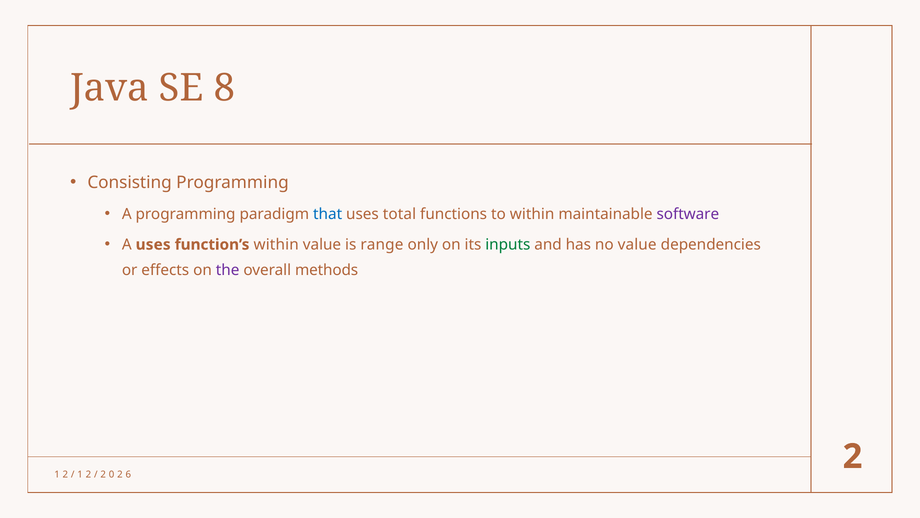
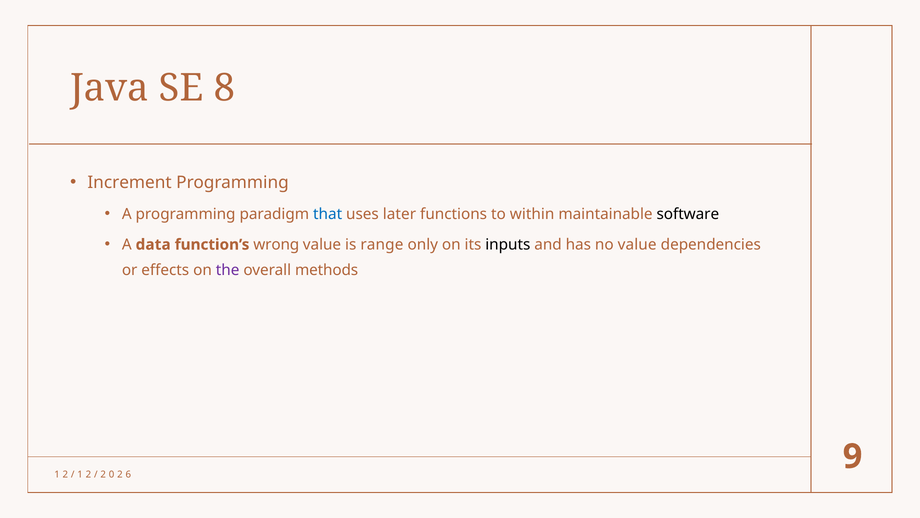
Consisting: Consisting -> Increment (130, 182)
total: total -> later (399, 214)
software colour: purple -> black (688, 214)
A uses: uses -> data (153, 244)
function’s within: within -> wrong (276, 244)
inputs colour: green -> black (508, 244)
2: 2 -> 9 (853, 456)
